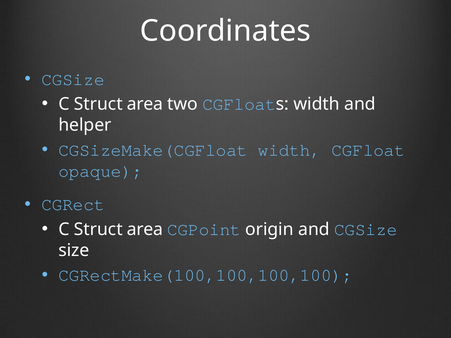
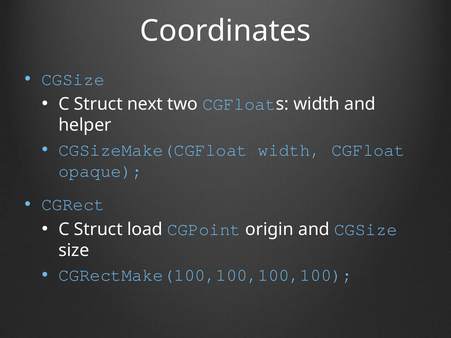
area: area -> next (145, 104)
area: area -> load (145, 230)
